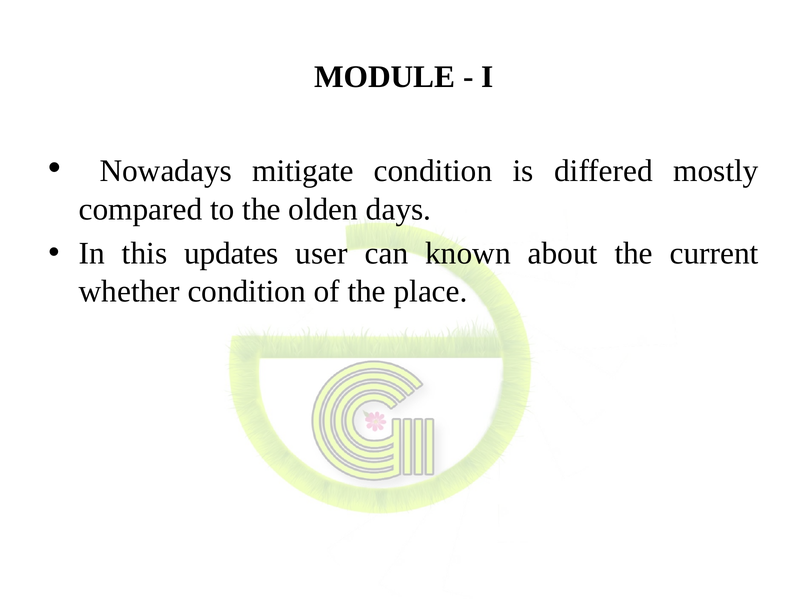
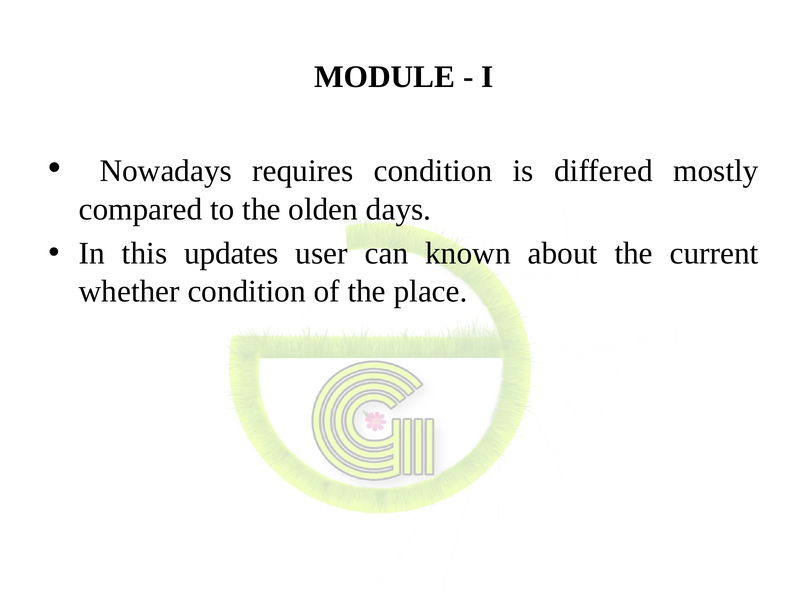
mitigate: mitigate -> requires (303, 171)
